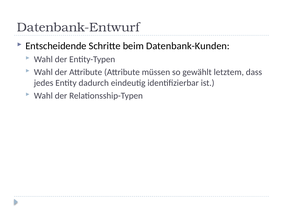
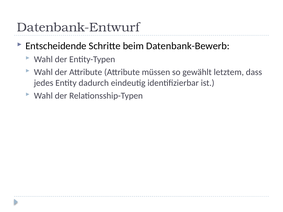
Datenbank-Kunden: Datenbank-Kunden -> Datenbank-Bewerb (188, 46)
